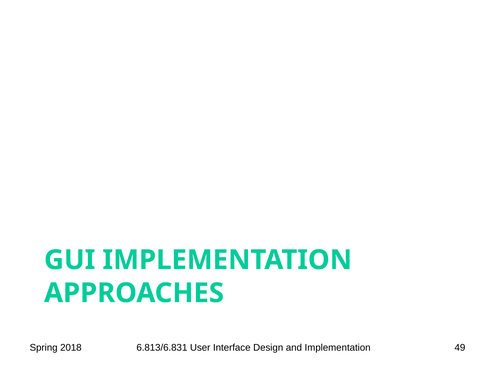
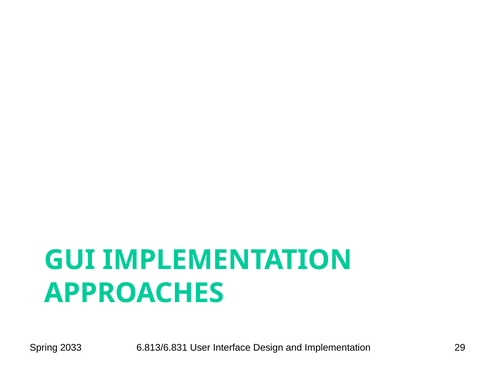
2018: 2018 -> 2033 (71, 347)
49: 49 -> 29 (460, 347)
